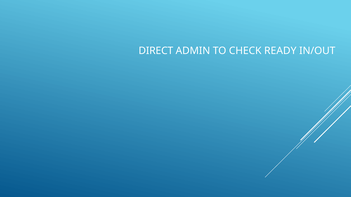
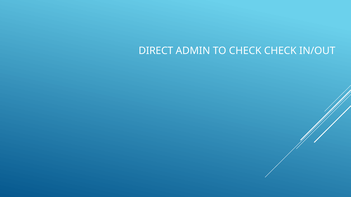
CHECK READY: READY -> CHECK (280, 51)
